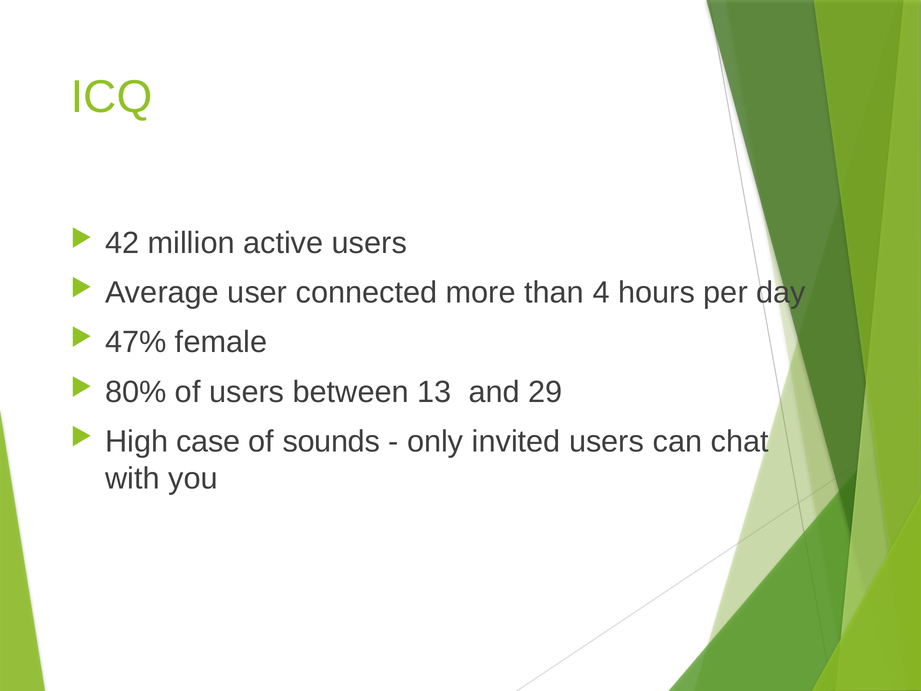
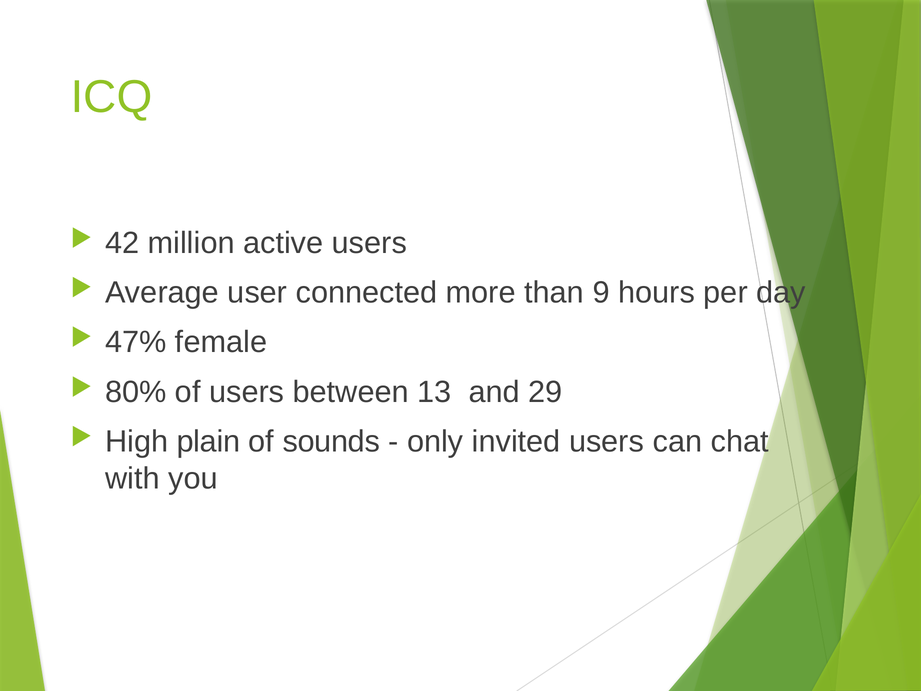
4: 4 -> 9 (601, 292)
case: case -> plain (208, 441)
